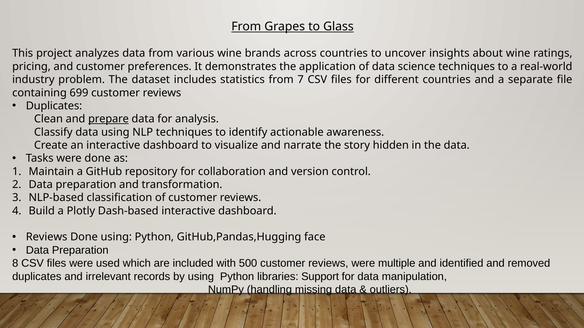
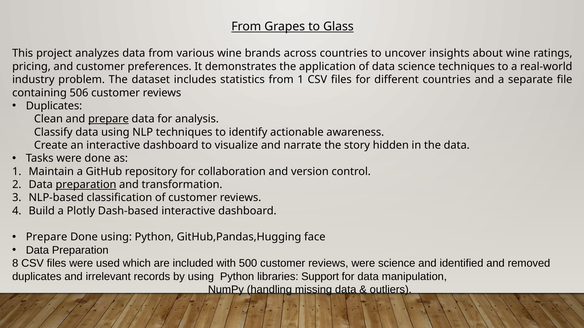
from 7: 7 -> 1 (301, 80)
699: 699 -> 506 (79, 93)
preparation underline: none -> present (86, 185)
Reviews: Reviews -> Prepare (47, 237)
were multiple: multiple -> science (397, 264)
